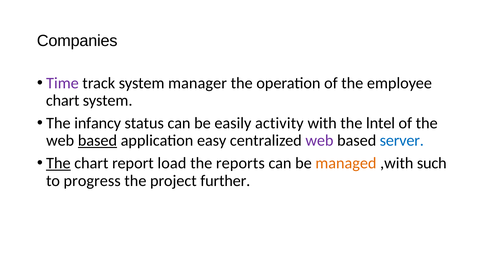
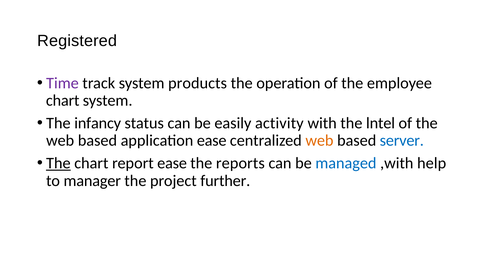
Companies: Companies -> Registered (77, 41)
manager: manager -> products (198, 83)
based underline: present -> none (97, 141)
application easy: easy -> ease (212, 141)
web colour: purple -> orange (319, 141)
report load: load -> ease (172, 163)
managed colour: orange -> blue (346, 163)
such: such -> help (432, 163)
progress: progress -> manager (92, 181)
